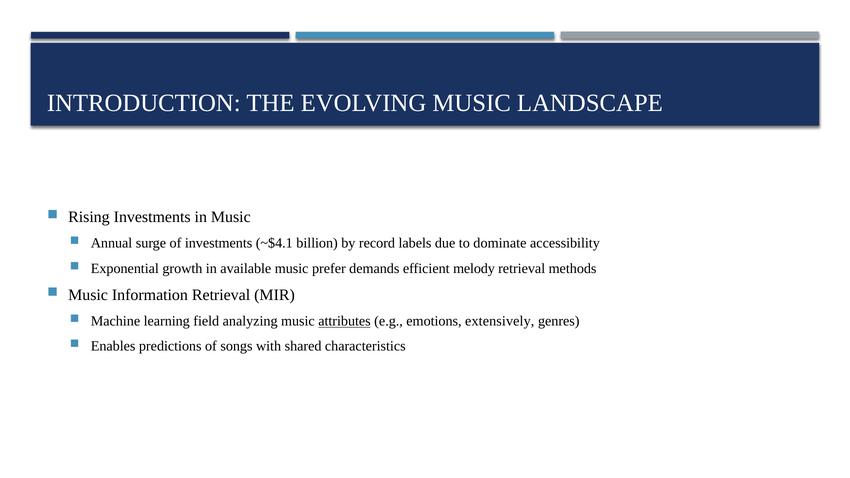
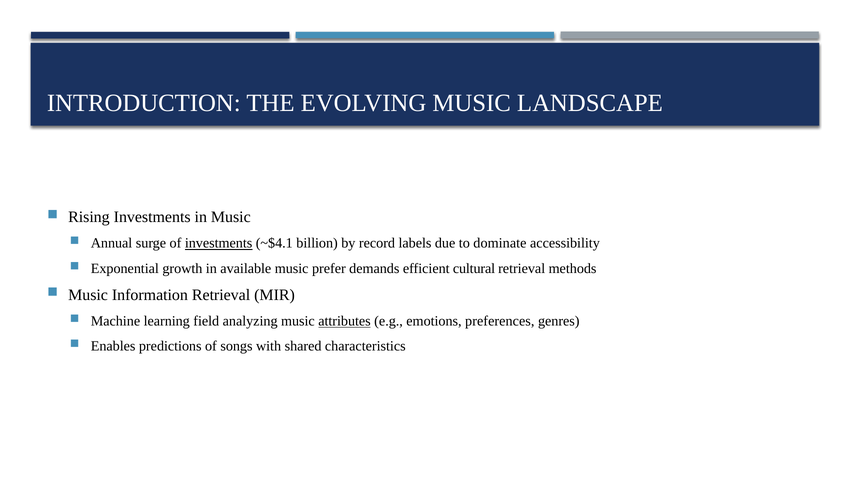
investments underline: none -> present (219, 243)
melody: melody -> cultural (474, 268)
extensively: extensively -> preferences (500, 321)
